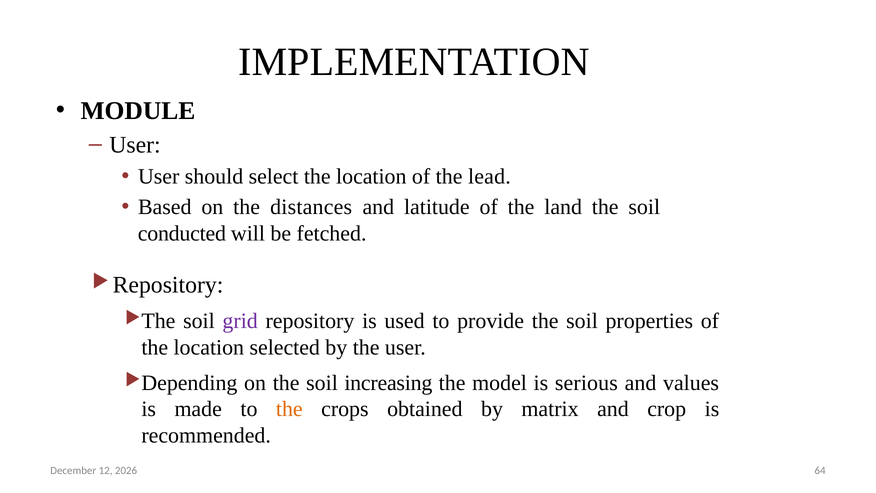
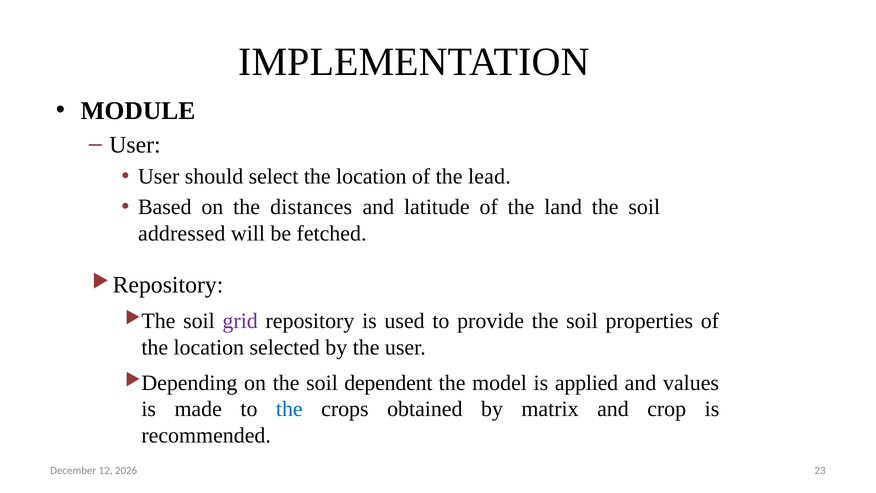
conducted: conducted -> addressed (182, 233)
increasing: increasing -> dependent (388, 383)
serious: serious -> applied (587, 383)
the colour: orange -> blue (289, 409)
64: 64 -> 23 (820, 470)
